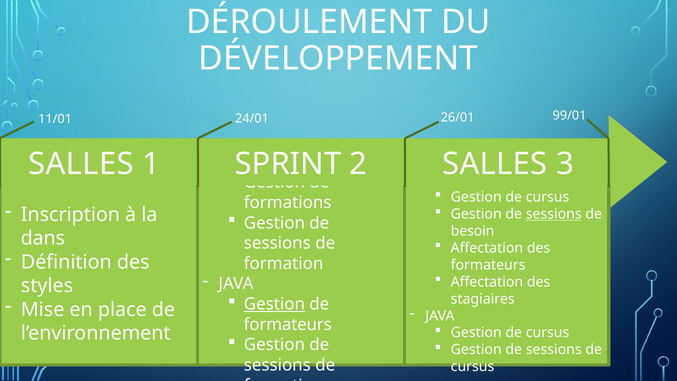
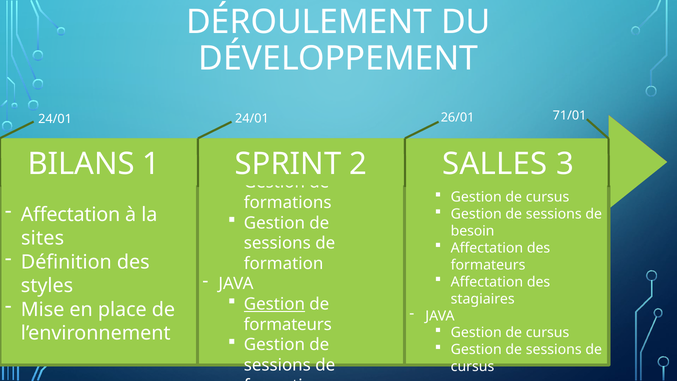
11/01: 11/01 -> 24/01 (55, 119)
99/01: 99/01 -> 71/01 (570, 115)
SALLES: SALLES -> BILANS (81, 164)
Inscription: Inscription -> Affectation (71, 215)
sessions underline: present -> none (554, 214)
dans: dans -> sites (43, 238)
